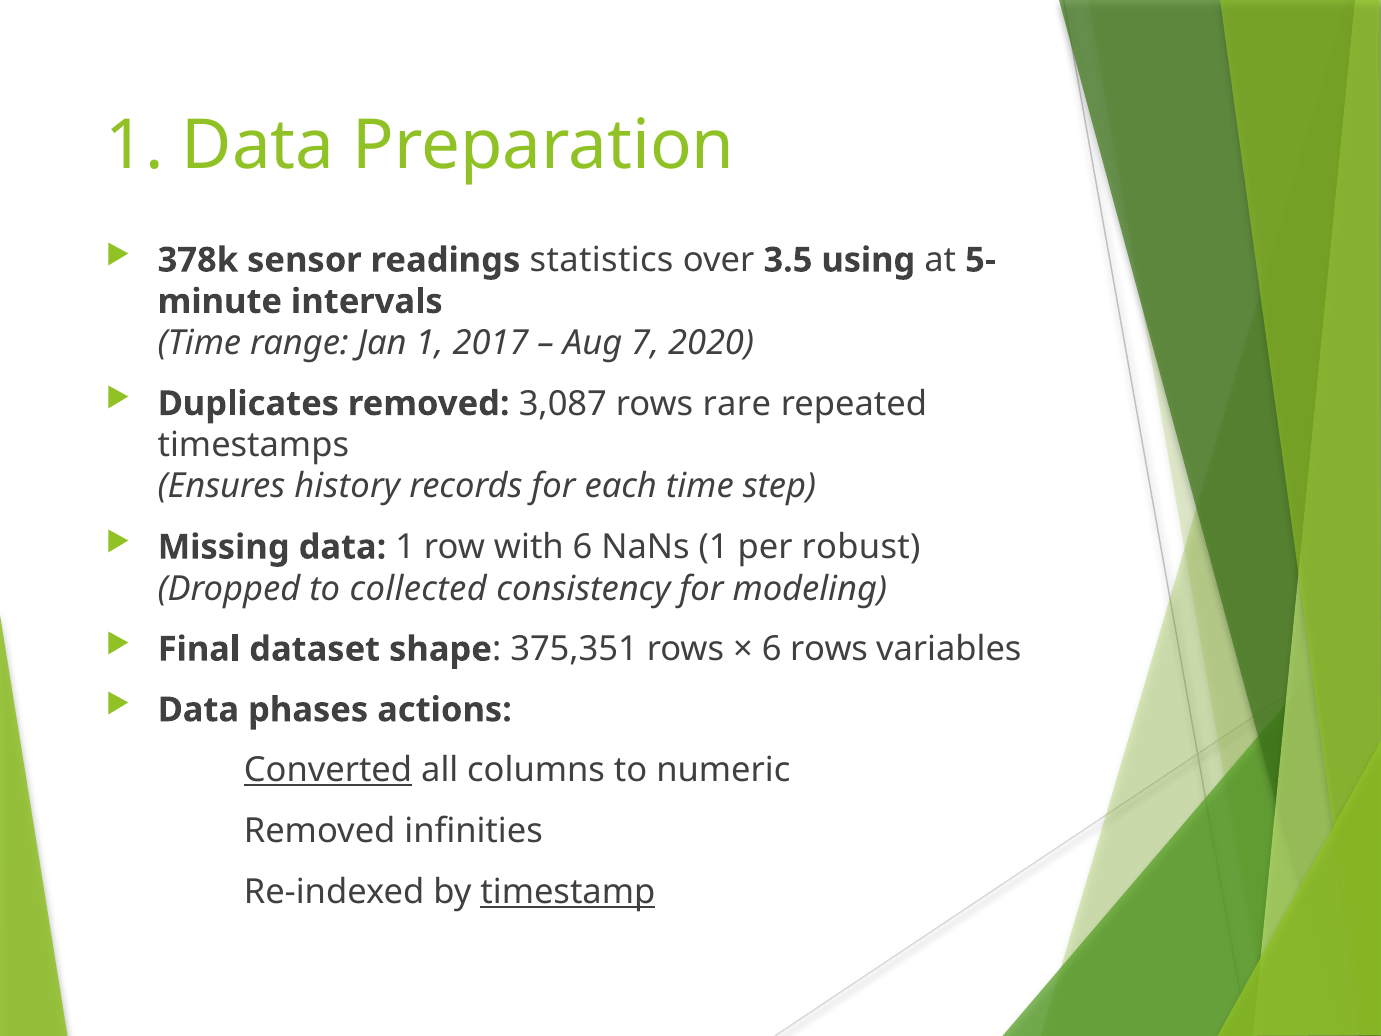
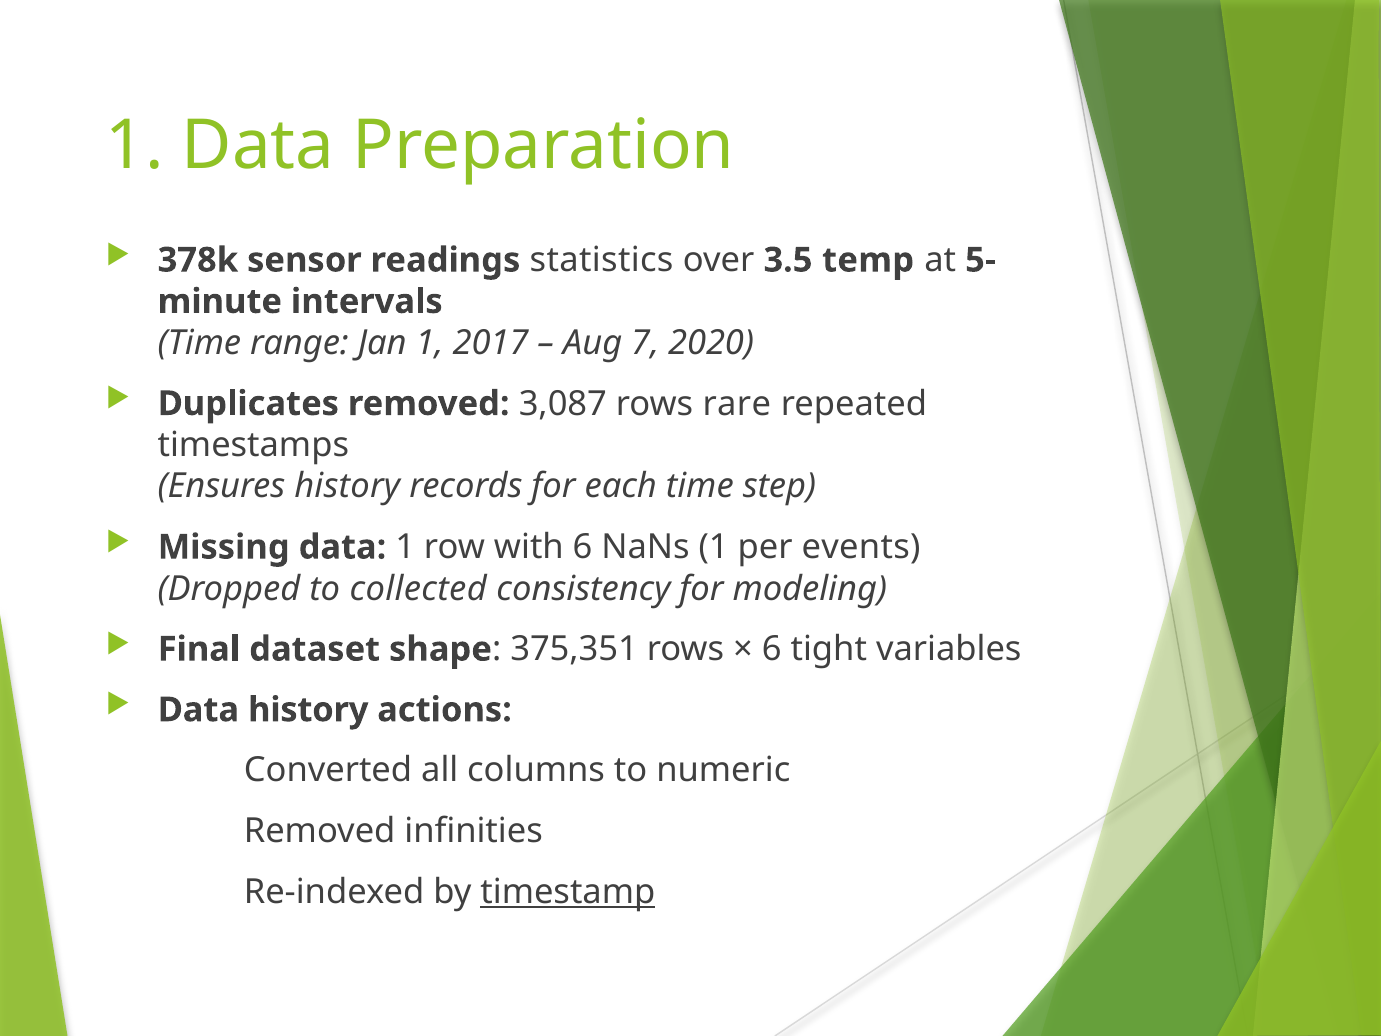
using: using -> temp (868, 260)
robust: robust -> events (861, 547)
6 rows: rows -> tight (829, 649)
Data phases: phases -> history (308, 710)
Converted underline: present -> none (328, 770)
